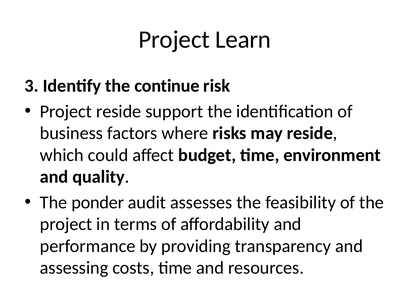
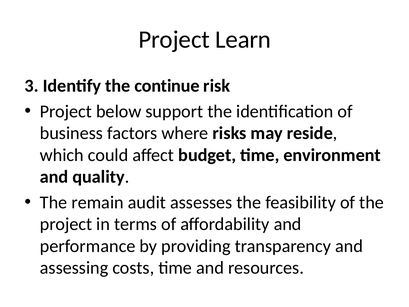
Project reside: reside -> below (119, 111)
ponder: ponder -> remain (98, 202)
